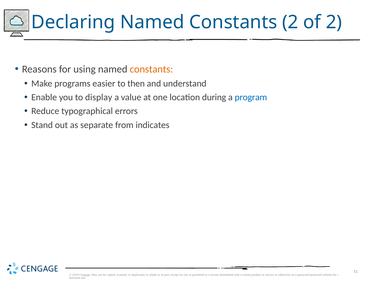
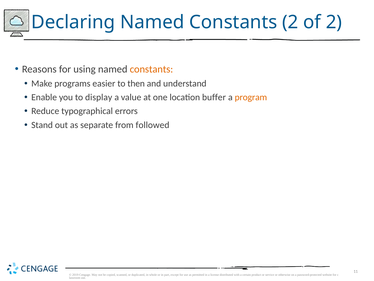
during: during -> buffer (214, 97)
program colour: blue -> orange (251, 97)
indicates: indicates -> followed (153, 125)
